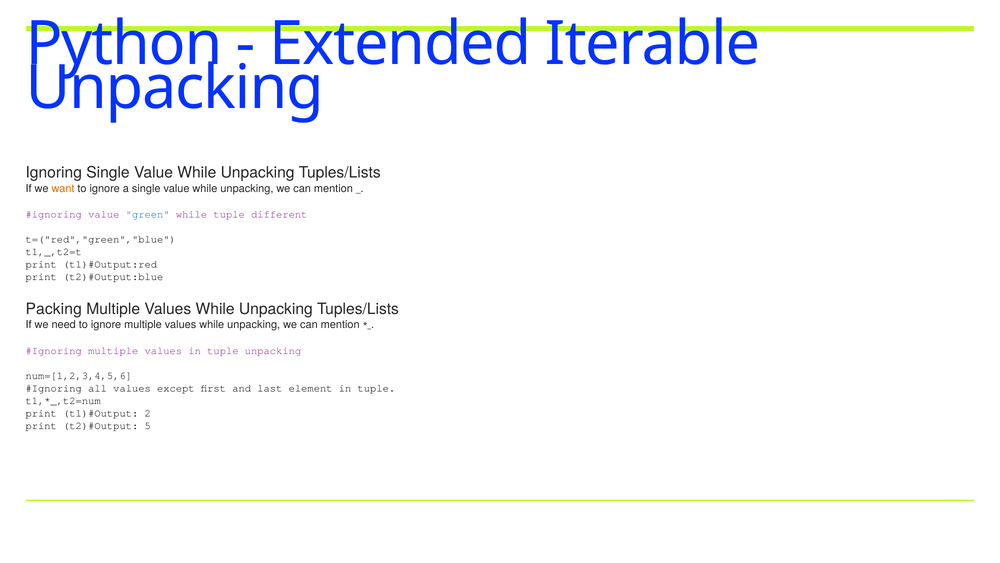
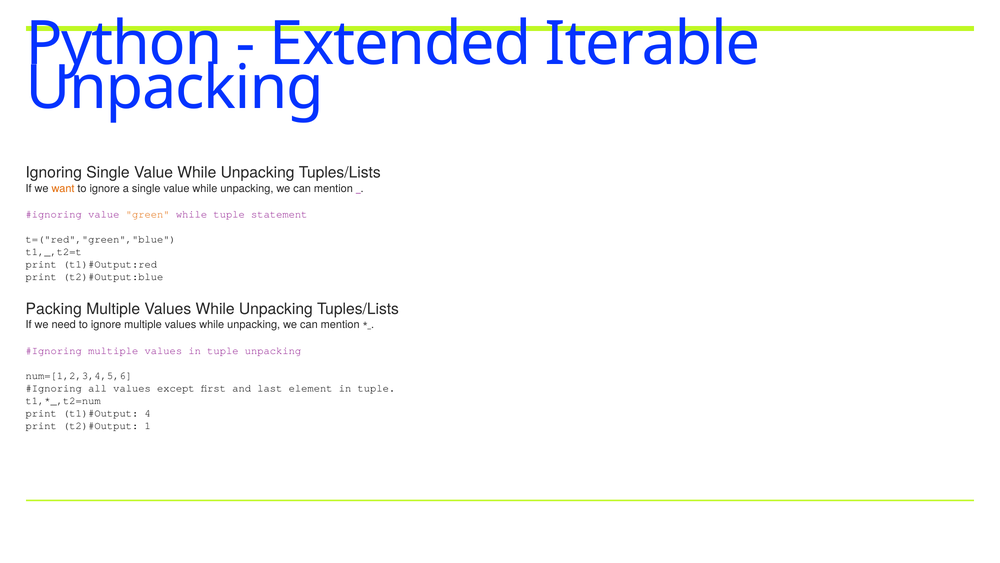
green colour: blue -> orange (148, 214)
different: different -> statement (279, 214)
2: 2 -> 4 (148, 413)
5: 5 -> 1 (148, 426)
